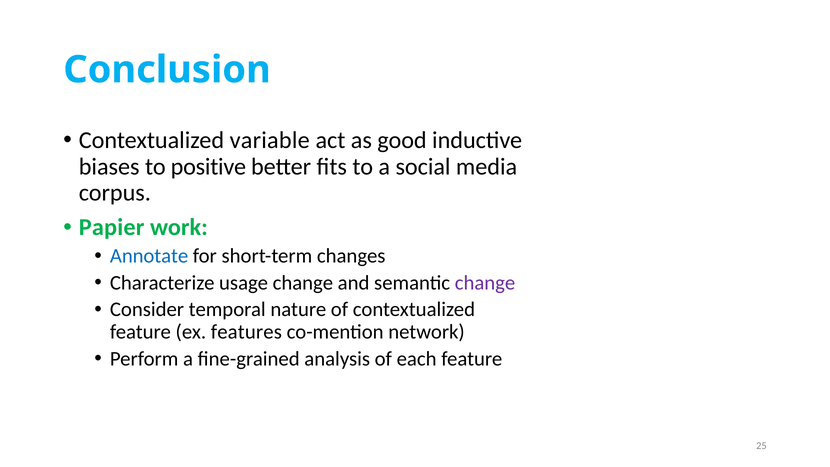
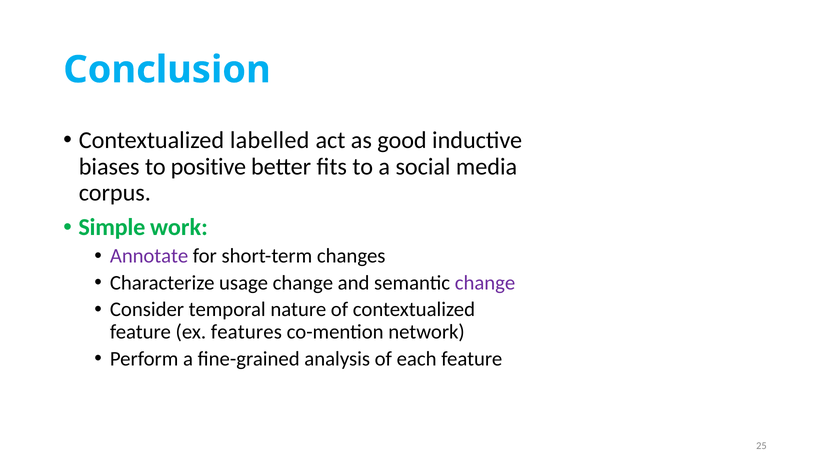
variable: variable -> labelled (270, 140)
Papier: Papier -> Simple (112, 227)
Annotate colour: blue -> purple (149, 256)
